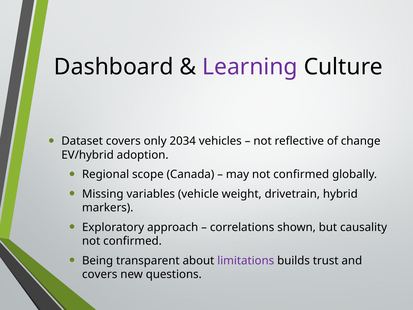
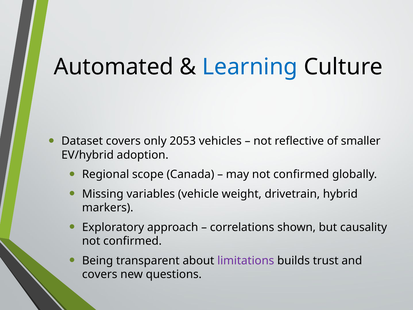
Dashboard: Dashboard -> Automated (114, 67)
Learning colour: purple -> blue (250, 67)
2034: 2034 -> 2053 (183, 141)
change: change -> smaller (361, 141)
